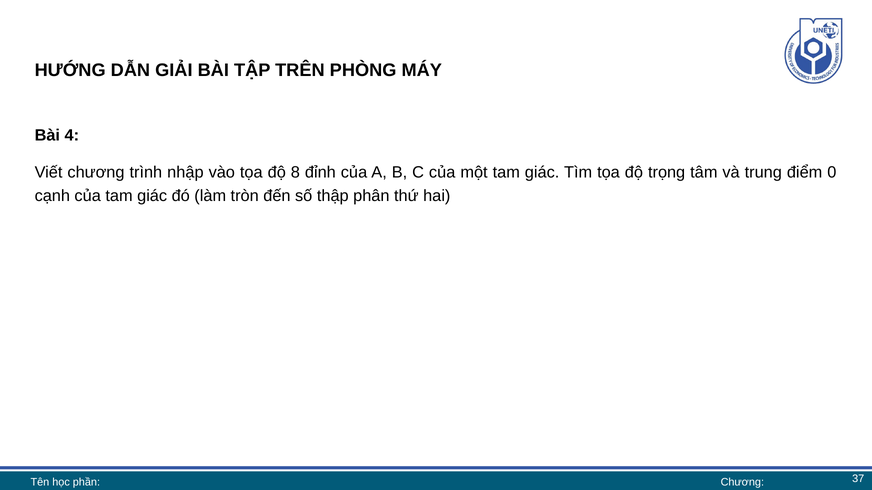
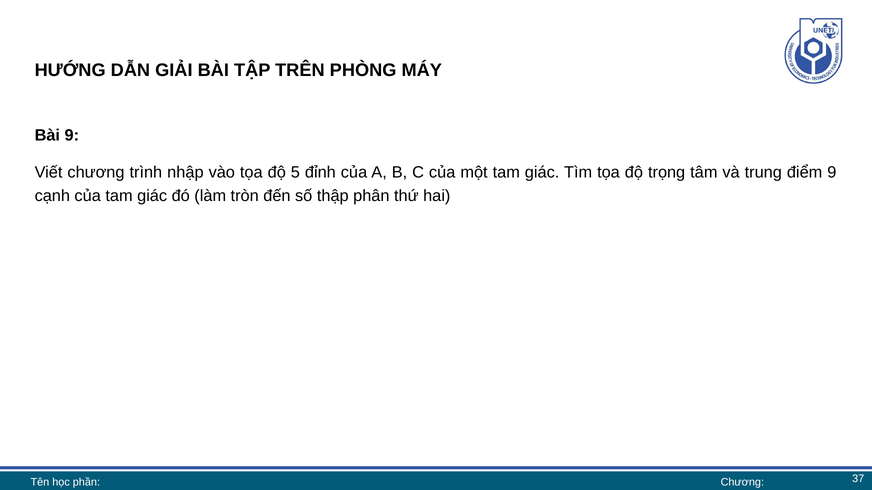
Bài 4: 4 -> 9 (72, 136)
8: 8 -> 5 (295, 172)
điểm 0: 0 -> 9 (832, 172)
